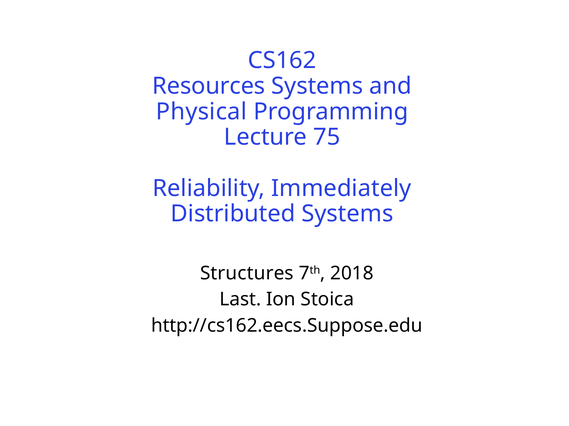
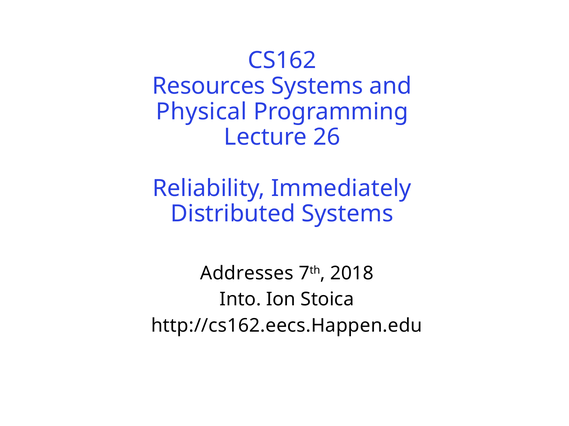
75: 75 -> 26 (327, 137)
Structures: Structures -> Addresses (247, 274)
Last: Last -> Into (240, 300)
http://cs162.eecs.Suppose.edu: http://cs162.eecs.Suppose.edu -> http://cs162.eecs.Happen.edu (287, 326)
